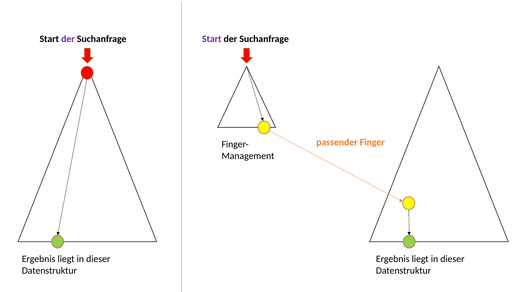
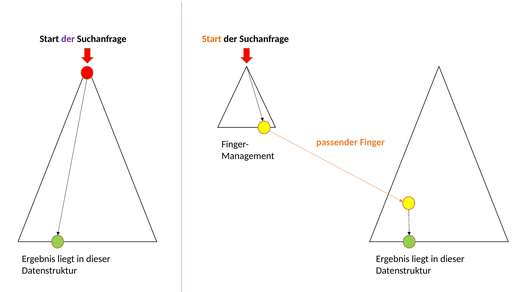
Start colour: purple -> orange (212, 39)
